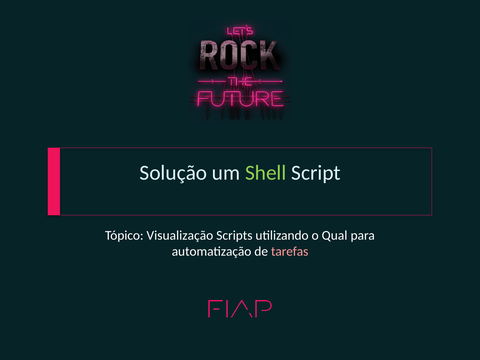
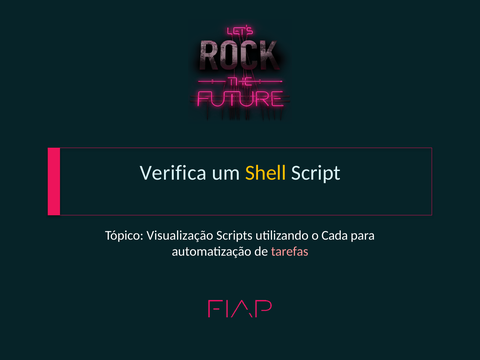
Solução: Solução -> Verifica (173, 173)
Shell colour: light green -> yellow (266, 173)
Qual: Qual -> Cada (335, 235)
